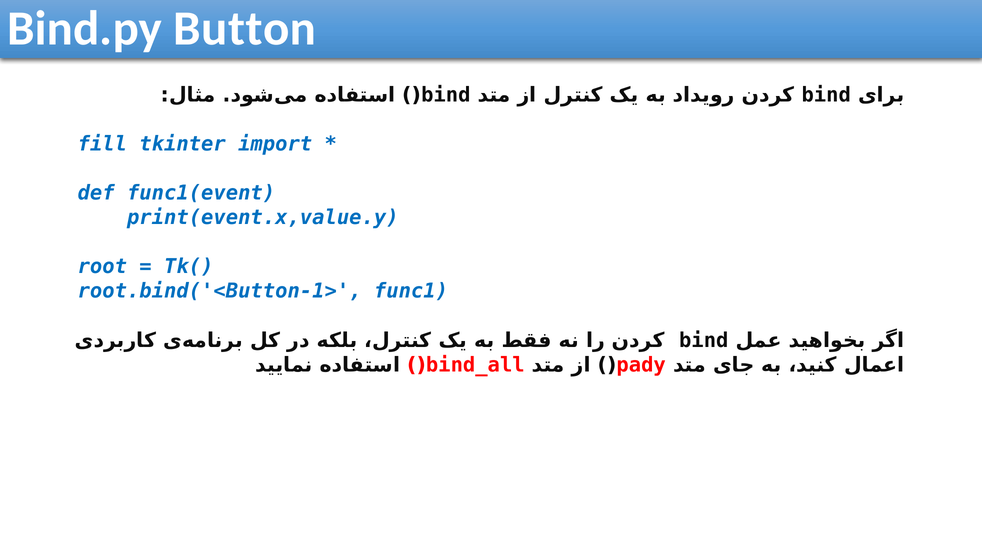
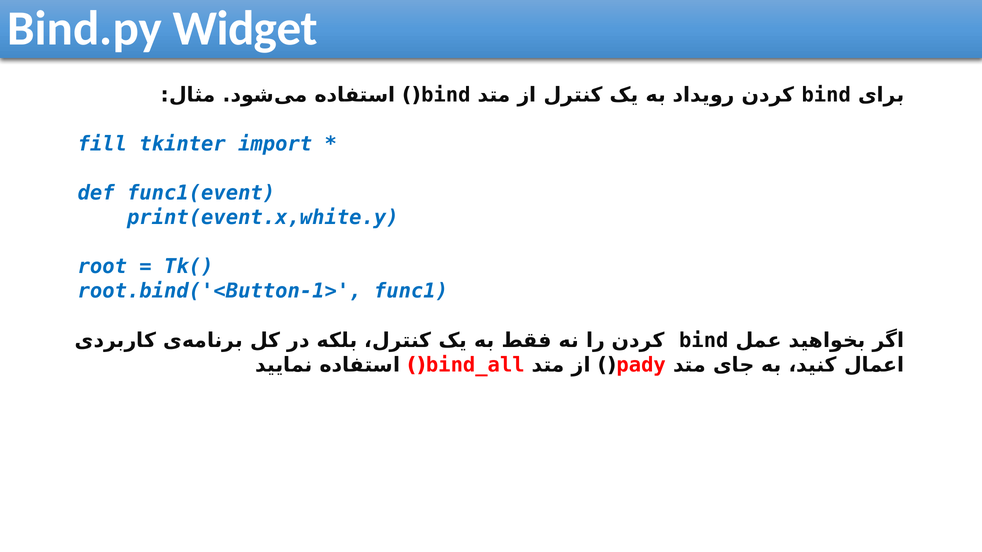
Button: Button -> Widget (245, 29)
print(event.x,value.y: print(event.x,value.y -> print(event.x,white.y (263, 218)
